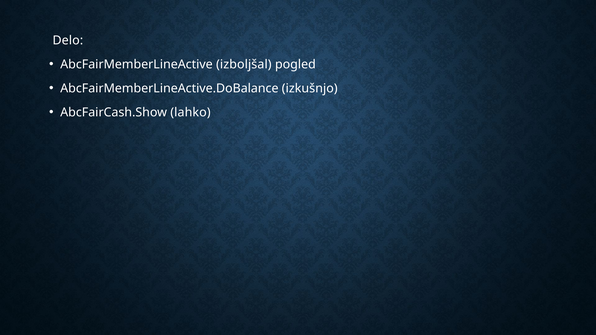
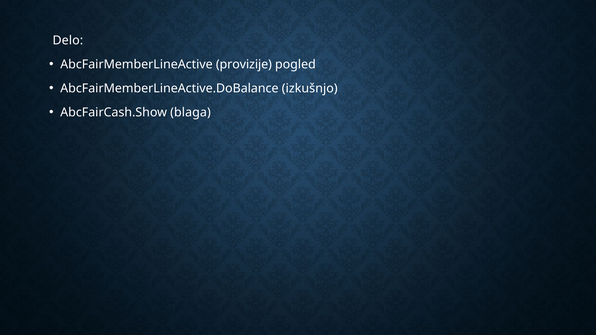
izboljšal: izboljšal -> provizije (244, 64)
lahko: lahko -> blaga (190, 113)
